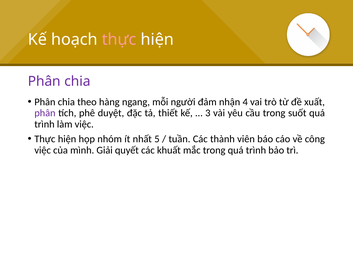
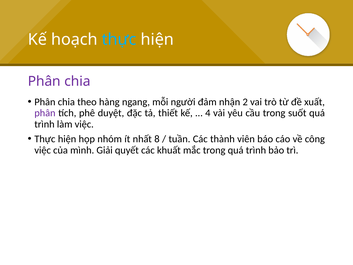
thực colour: pink -> light blue (119, 40)
4: 4 -> 2 (245, 102)
3: 3 -> 4 (208, 113)
5: 5 -> 8 (157, 139)
